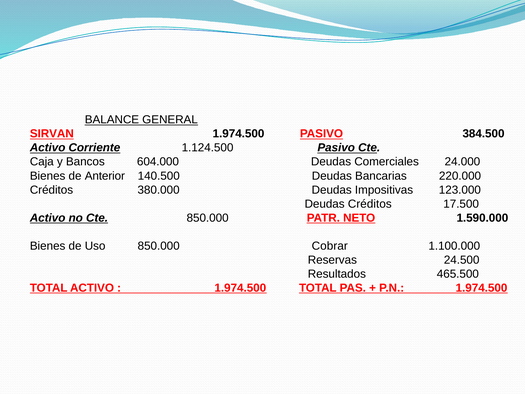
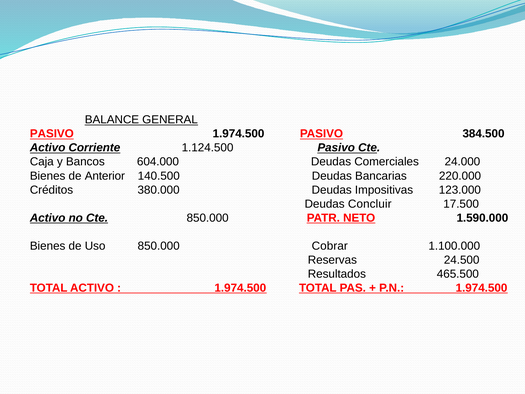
SIRVAN: SIRVAN -> PASIVO (52, 134)
Deudas Créditos: Créditos -> Concluir (370, 204)
